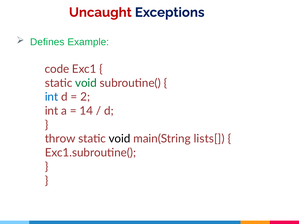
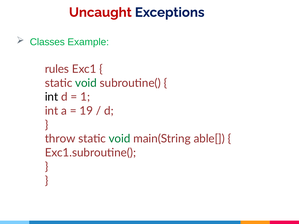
Defines: Defines -> Classes (47, 42)
code: code -> rules (57, 69)
int colour: blue -> black (52, 97)
2: 2 -> 1 (85, 97)
14: 14 -> 19 (86, 111)
void colour: black -> green (119, 139)
lists[: lists[ -> able[ (209, 139)
